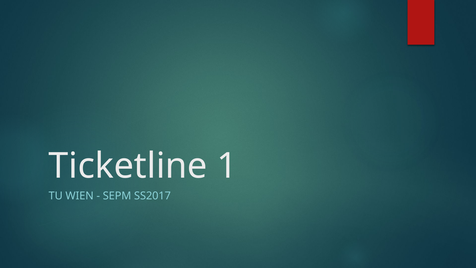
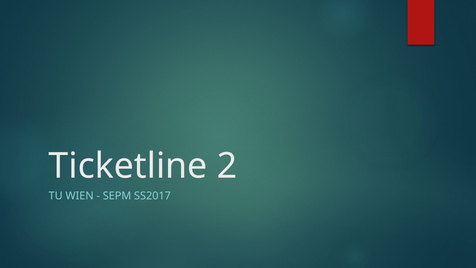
1: 1 -> 2 (227, 166)
